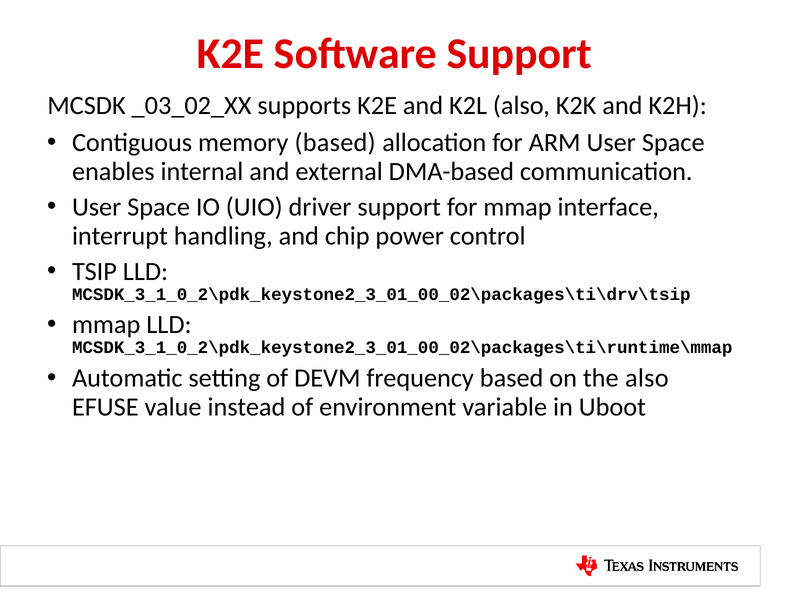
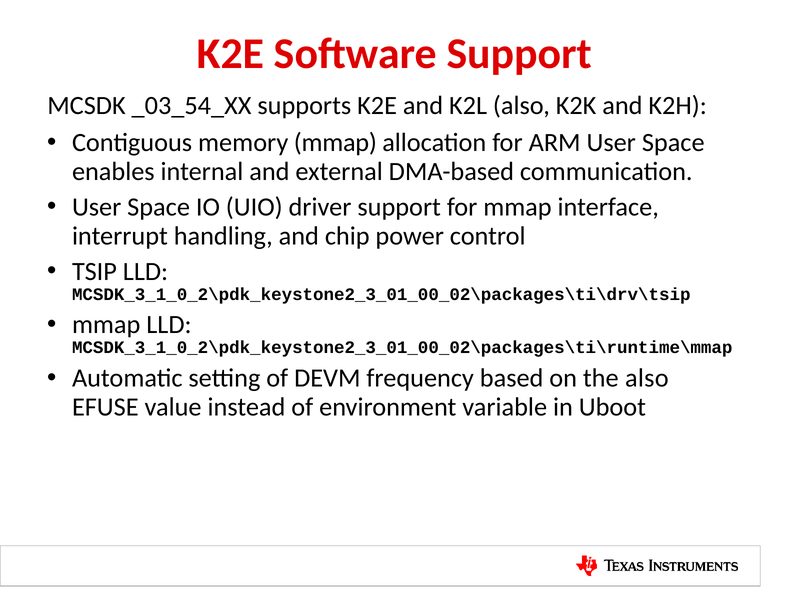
_03_02_XX: _03_02_XX -> _03_54_XX (192, 106)
memory based: based -> mmap (335, 143)
